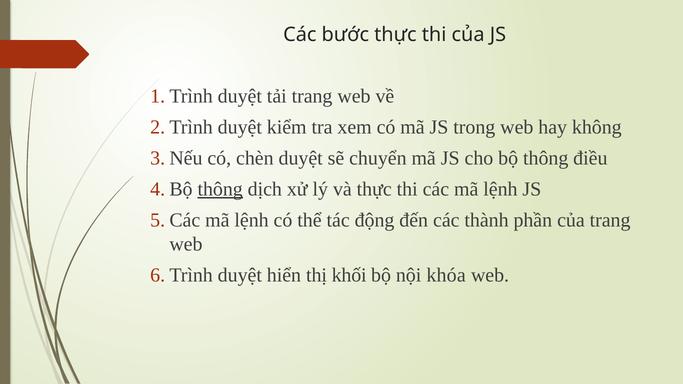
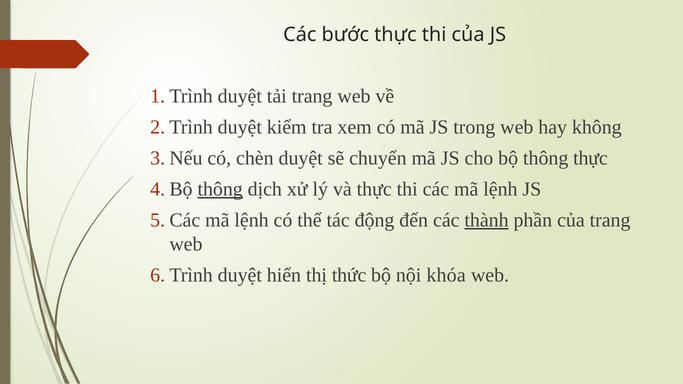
thông điều: điều -> thực (590, 158)
thành underline: none -> present (487, 220)
khối: khối -> thức (349, 275)
